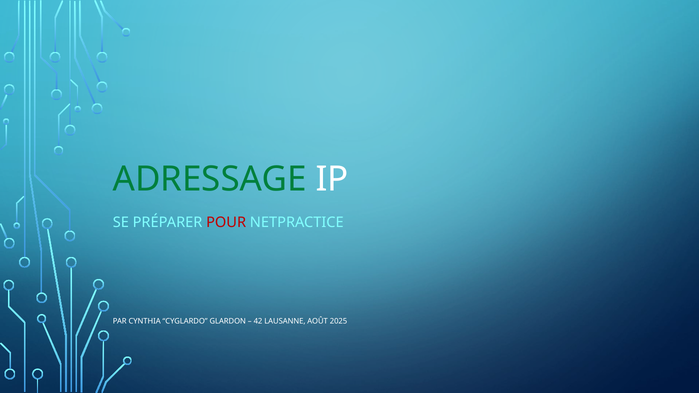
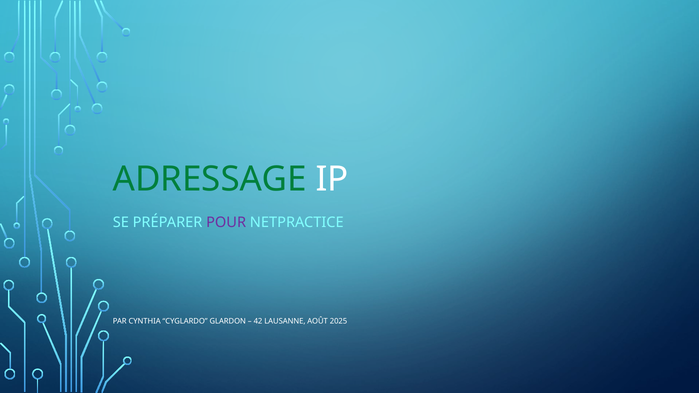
POUR colour: red -> purple (226, 222)
